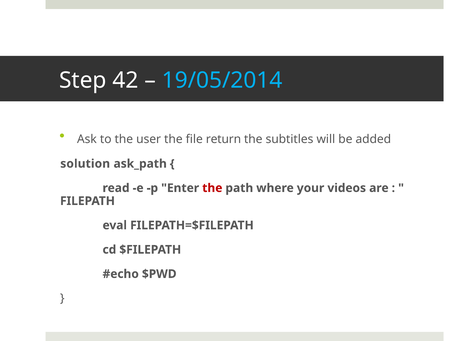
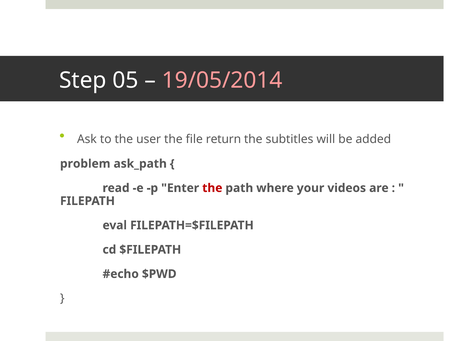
42: 42 -> 05 (126, 80)
19/05/2014 colour: light blue -> pink (222, 80)
solution: solution -> problem (85, 164)
